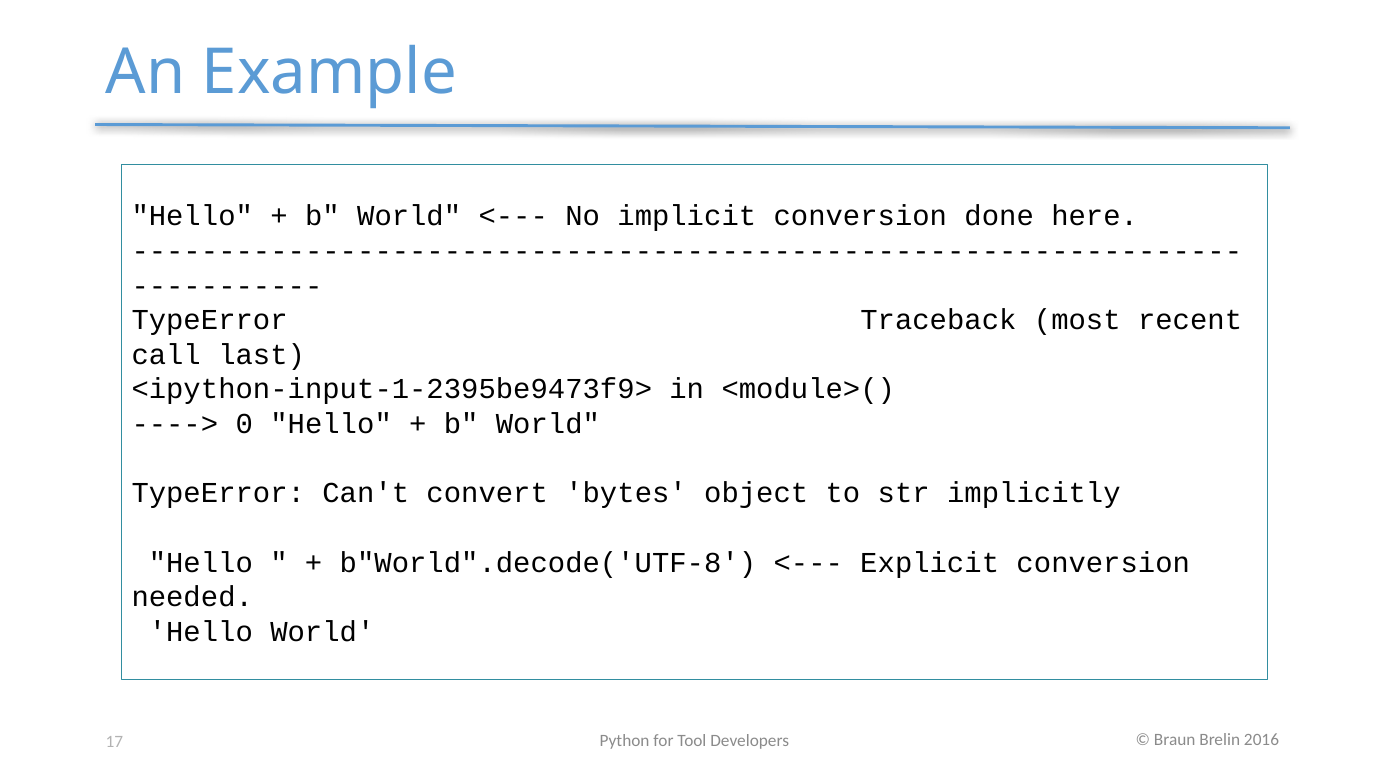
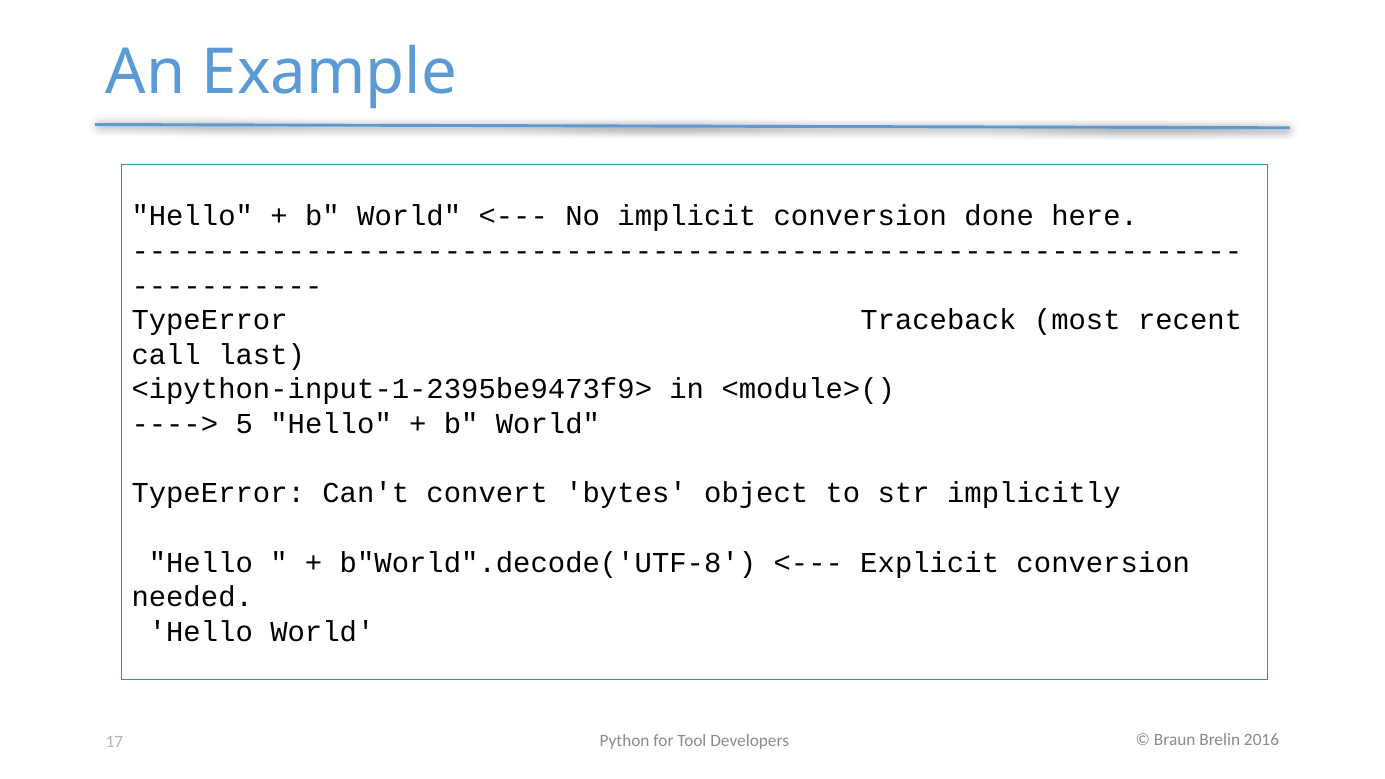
0: 0 -> 5 (244, 424)
